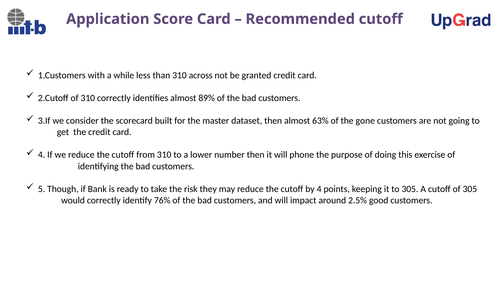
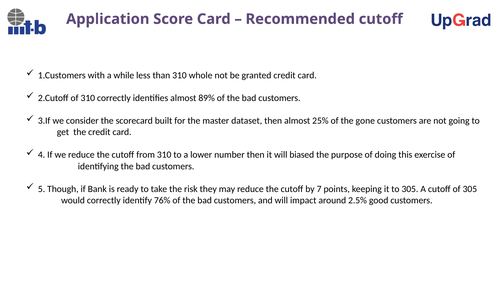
across: across -> whole (201, 75)
63%: 63% -> 25% (320, 121)
phone: phone -> biased (302, 155)
by 4: 4 -> 7 (319, 189)
